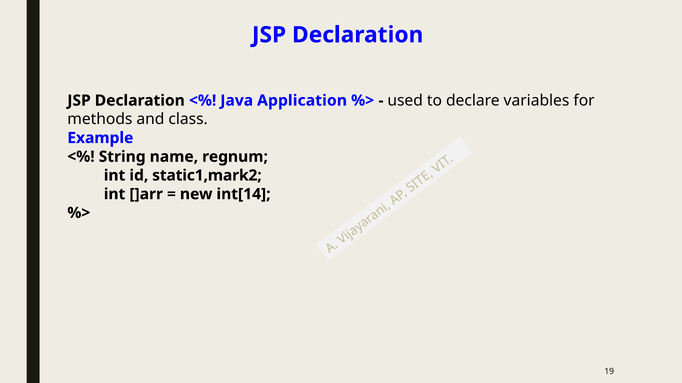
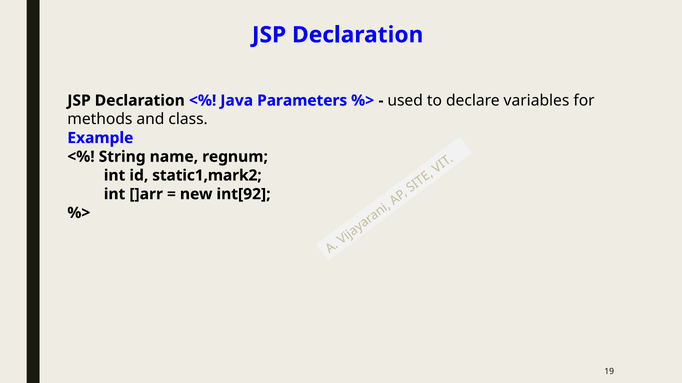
Application: Application -> Parameters (302, 101)
int[14: int[14 -> int[92 (244, 194)
